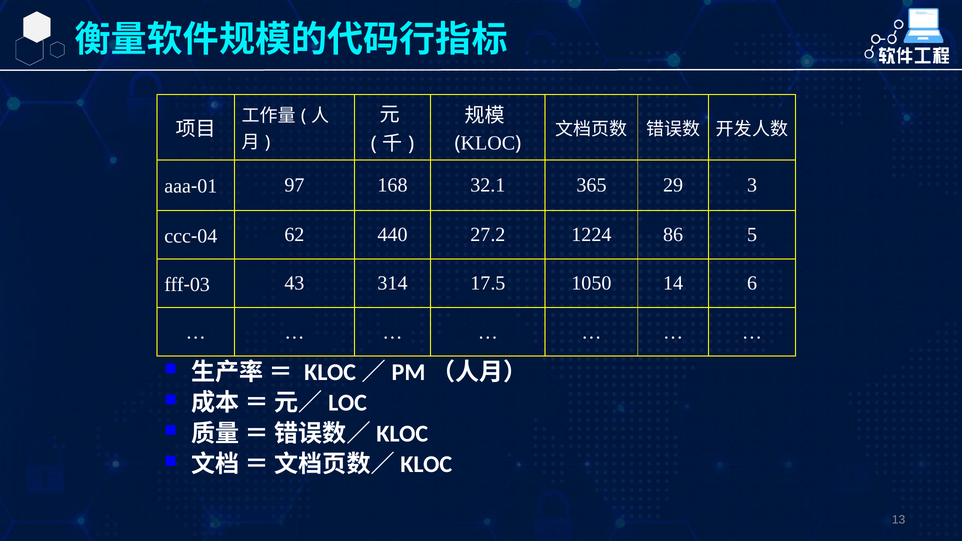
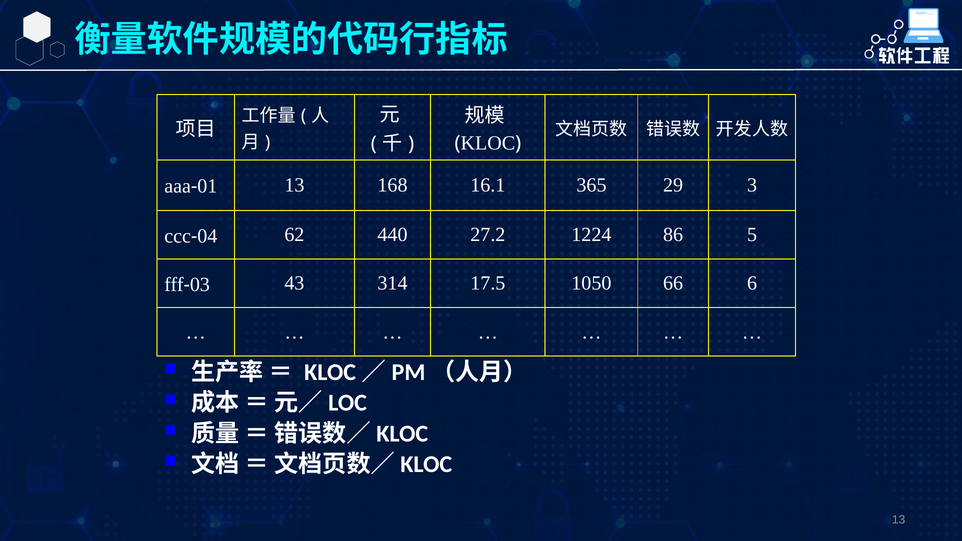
97: 97 -> 13 (294, 185)
32.1: 32.1 -> 16.1 (488, 185)
14: 14 -> 66 (673, 284)
